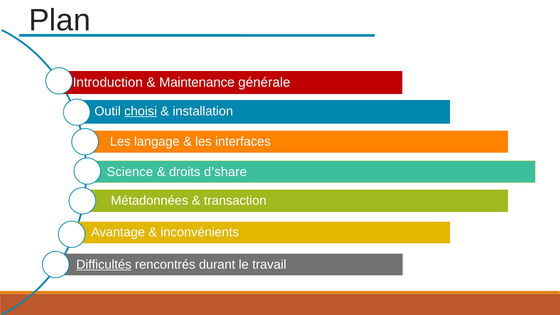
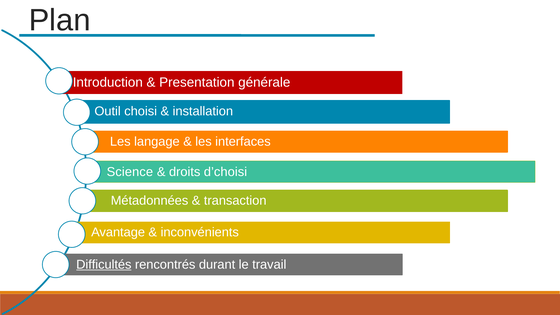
Maintenance: Maintenance -> Presentation (197, 82)
choisi underline: present -> none (141, 111)
d’share: d’share -> d’choisi (226, 172)
